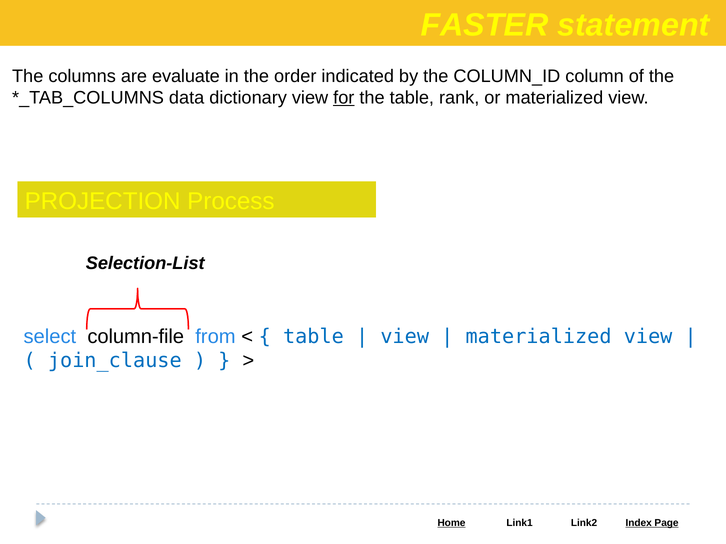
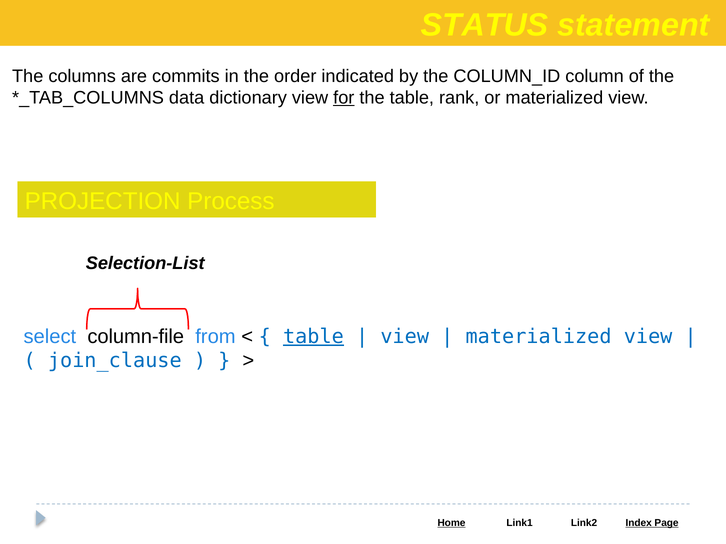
FASTER: FASTER -> STATUS (485, 25)
evaluate: evaluate -> commits (186, 76)
table underline: none -> present (313, 337)
